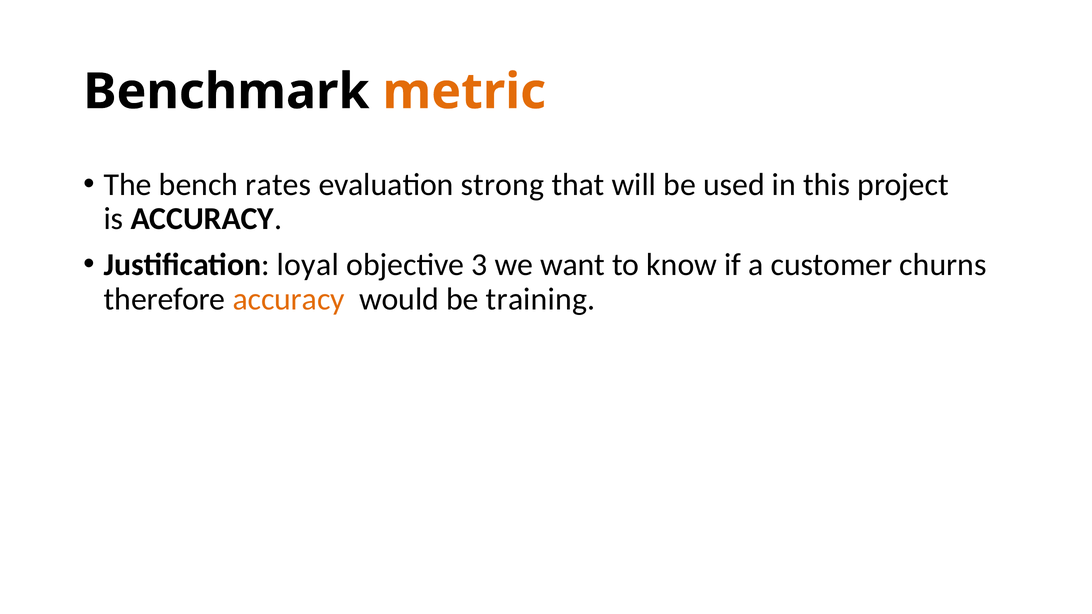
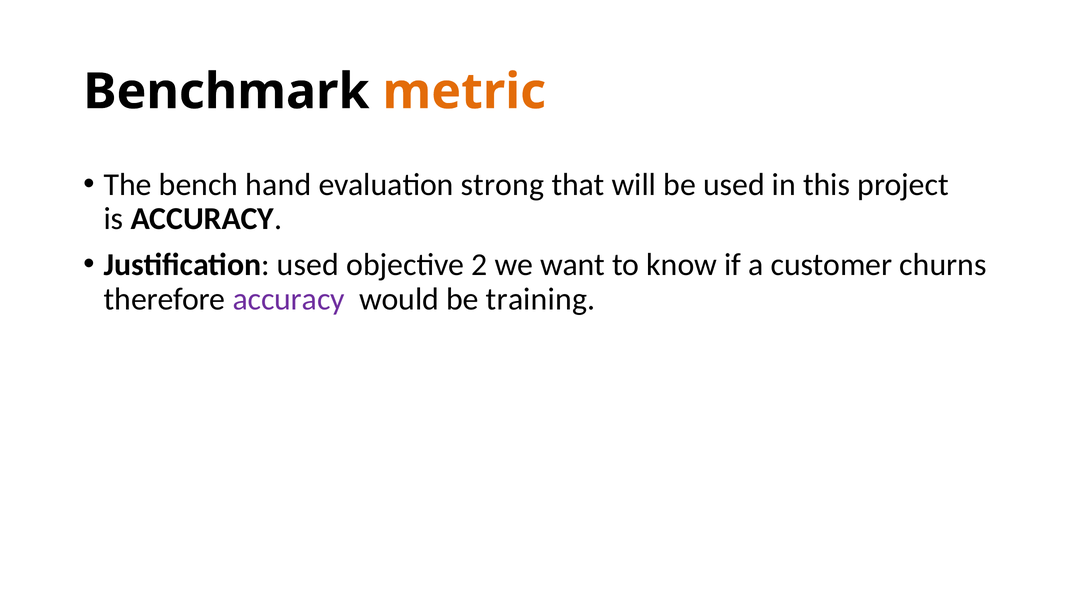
rates: rates -> hand (278, 185)
Justification loyal: loyal -> used (308, 265)
3: 3 -> 2 (480, 265)
accuracy colour: orange -> purple (289, 299)
